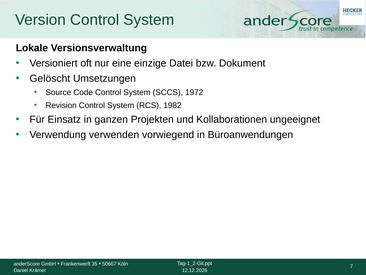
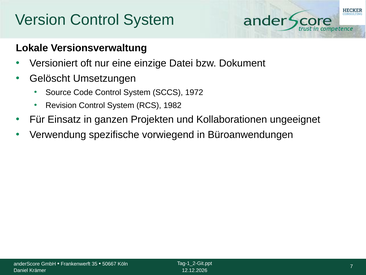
verwenden: verwenden -> spezifische (114, 135)
